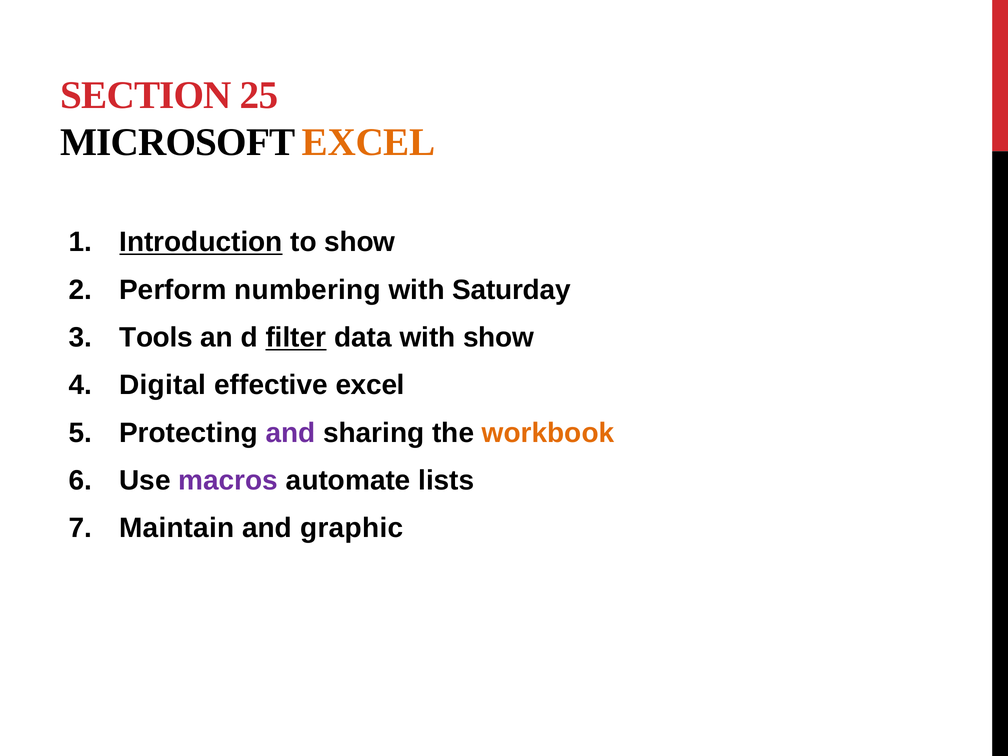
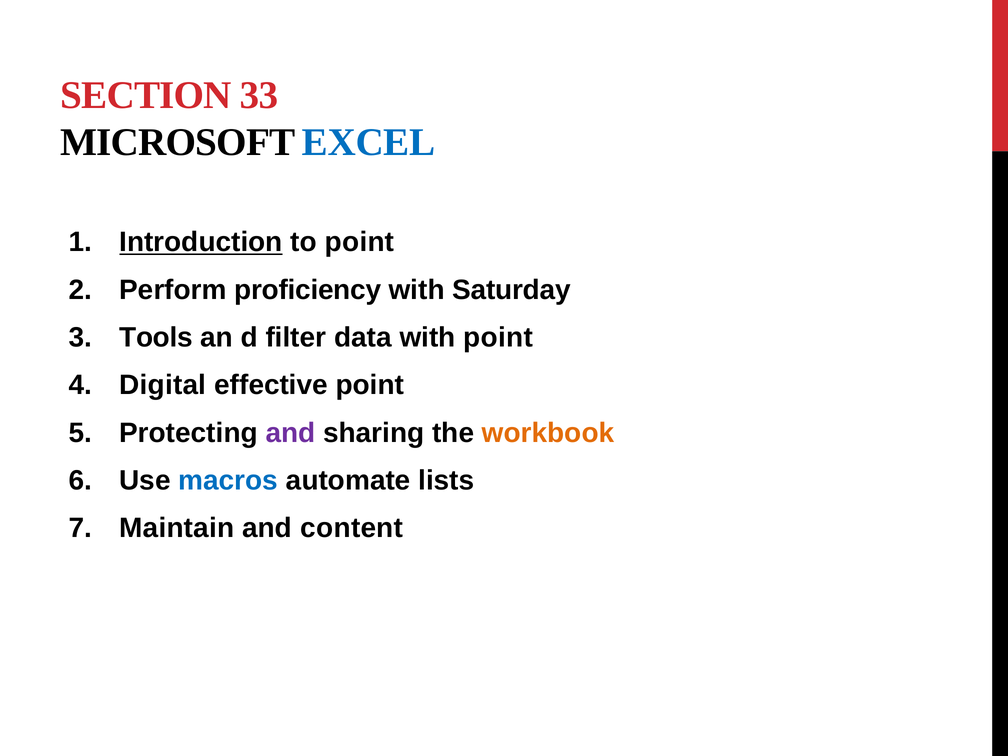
25: 25 -> 33 (259, 95)
EXCEL colour: orange -> blue (369, 142)
to show: show -> point (360, 242)
numbering: numbering -> proficiency (308, 290)
filter underline: present -> none (296, 338)
with show: show -> point (498, 338)
effective excel: excel -> point (370, 385)
macros colour: purple -> blue (228, 481)
graphic: graphic -> content (352, 528)
